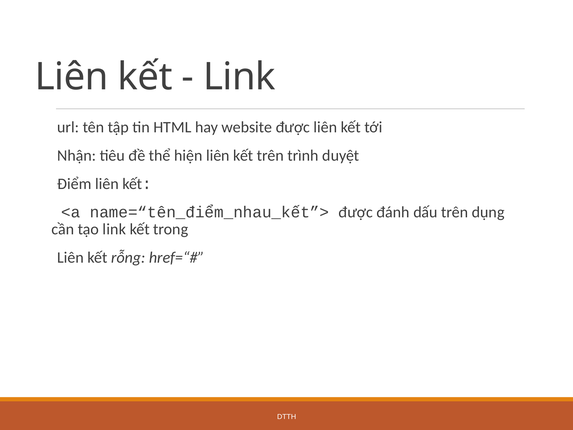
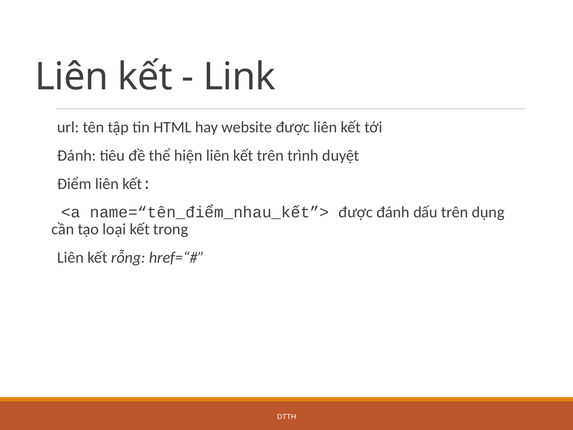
Nhận: Nhận -> Đánh (77, 155)
tạo link: link -> loại (114, 229)
